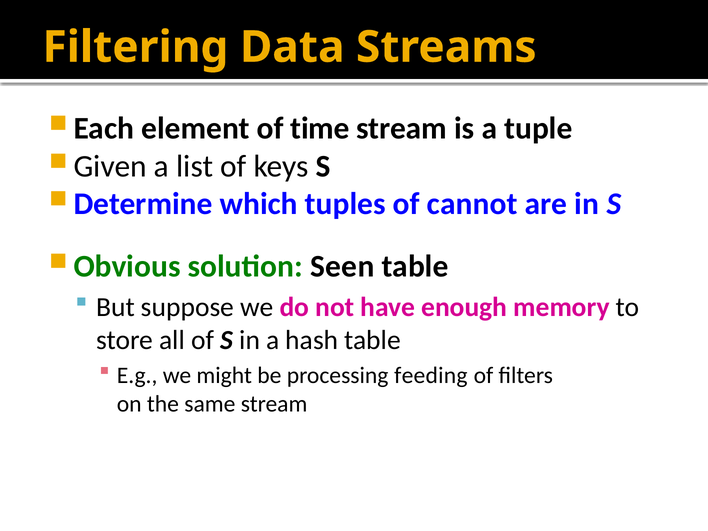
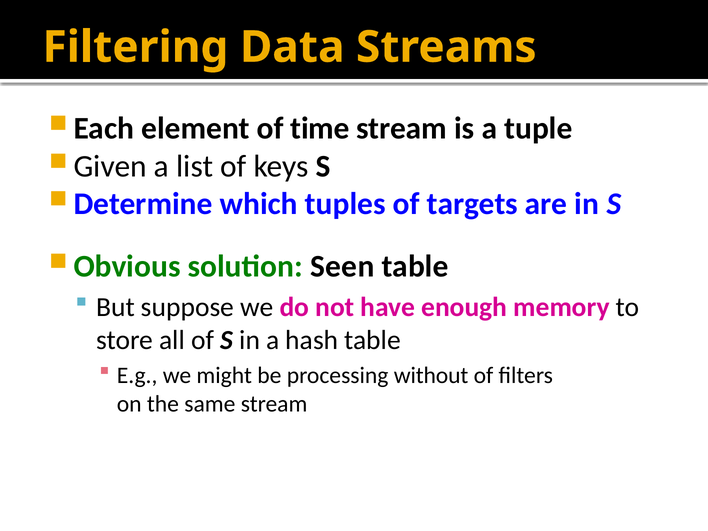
cannot: cannot -> targets (472, 204)
feeding: feeding -> without (431, 375)
